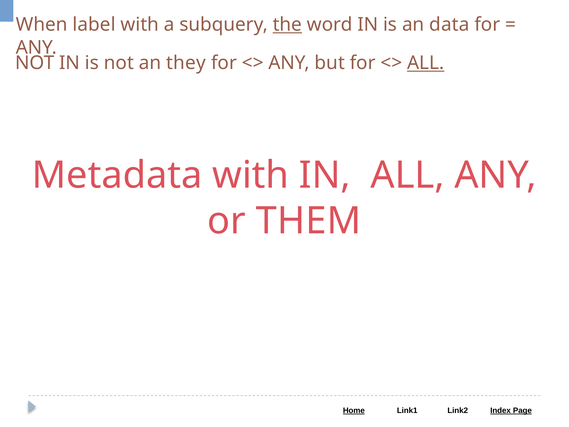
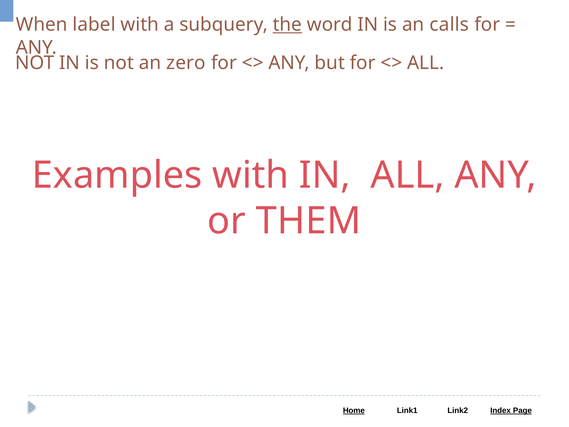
data: data -> calls (449, 25)
they: they -> zero (186, 63)
ALL underline: present -> none (426, 63)
Metadata: Metadata -> Examples (117, 175)
